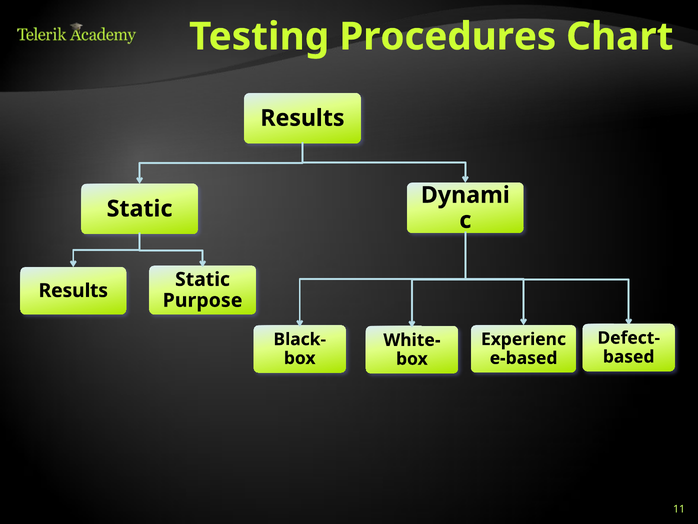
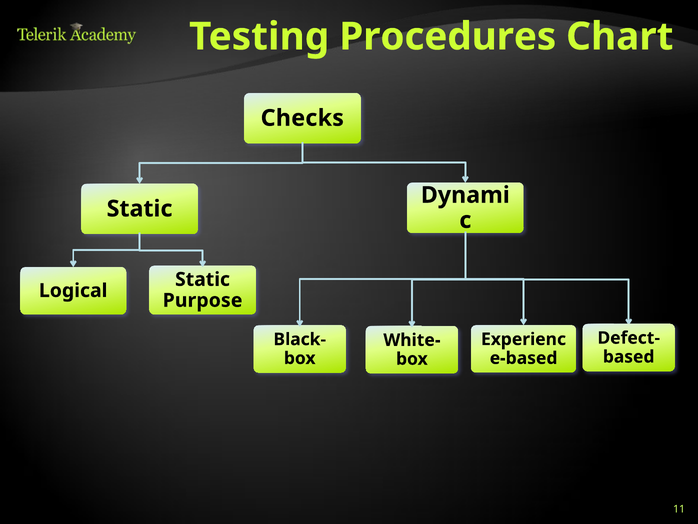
Results: Results -> Checks (302, 118)
Results: Results -> Logical (73, 290)
